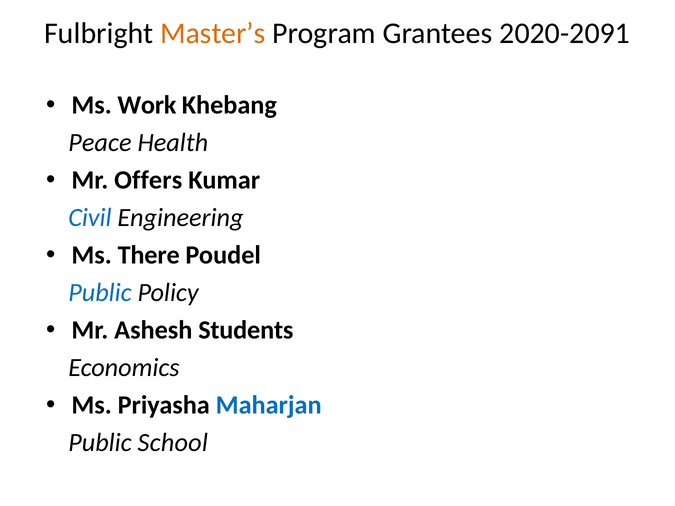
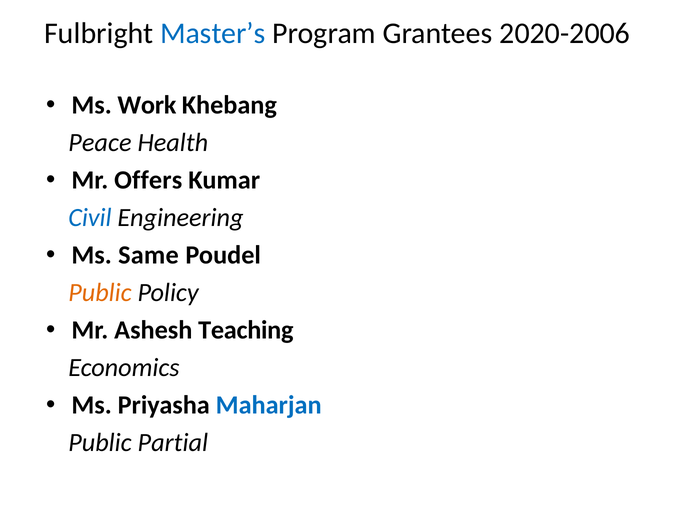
Master’s colour: orange -> blue (213, 34)
2020-2091: 2020-2091 -> 2020-2006 (565, 34)
There: There -> Same (148, 255)
Public colour: blue -> orange (100, 293)
Students: Students -> Teaching (246, 330)
School: School -> Partial (173, 443)
